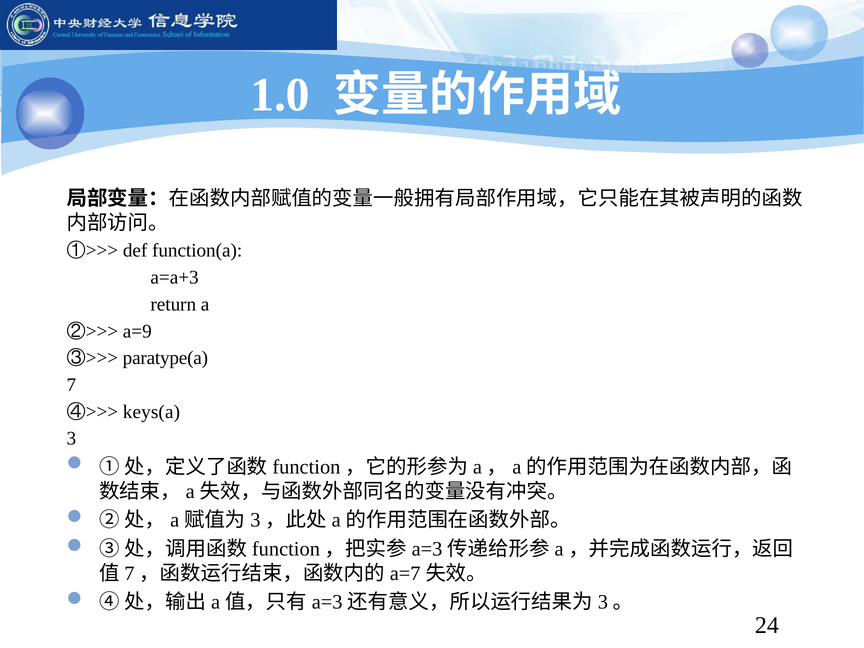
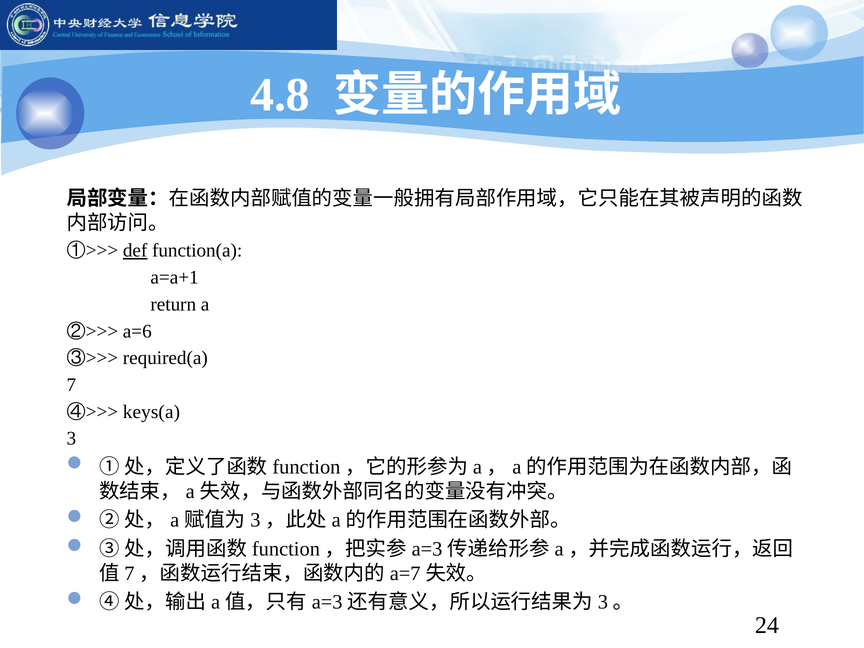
1.0: 1.0 -> 4.8 (280, 95)
def underline: none -> present (135, 251)
a=a+3: a=a+3 -> a=a+1 (175, 277)
a=9: a=9 -> a=6 (137, 331)
paratype(a: paratype(a -> required(a (165, 358)
